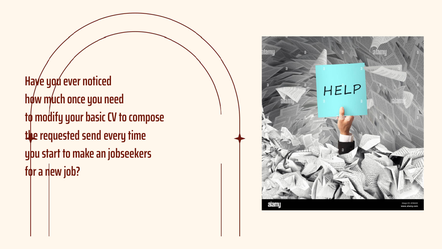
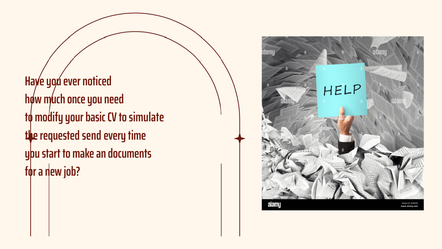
compose: compose -> simulate (146, 117)
jobseekers: jobseekers -> documents (130, 153)
